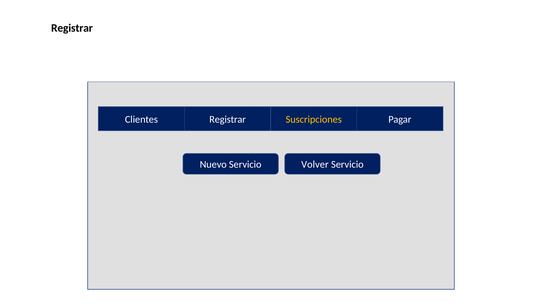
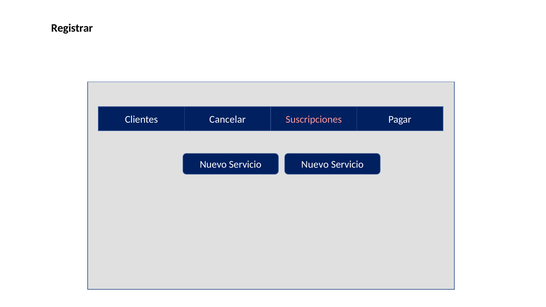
Clientes Registrar: Registrar -> Cancelar (228, 119)
Suscripciones colour: yellow -> pink (314, 119)
Servicio Volver: Volver -> Nuevo (315, 165)
